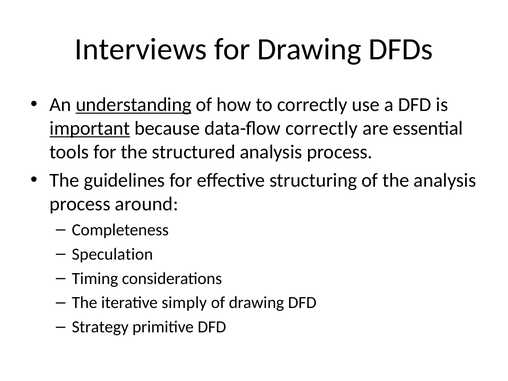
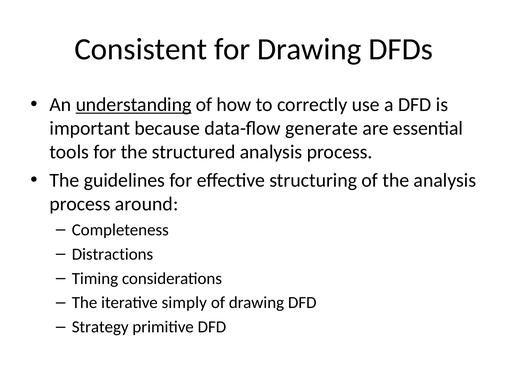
Interviews: Interviews -> Consistent (141, 49)
important underline: present -> none (90, 128)
data-flow correctly: correctly -> generate (322, 128)
Speculation: Speculation -> Distractions (112, 254)
